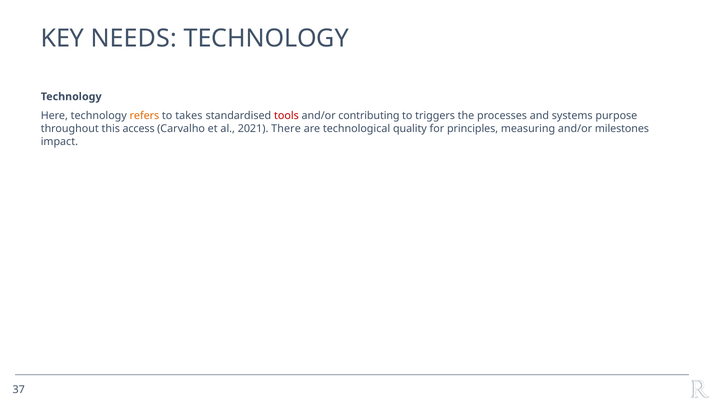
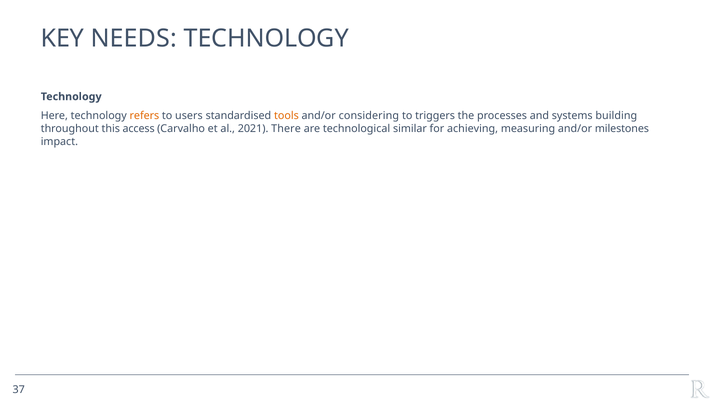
takes: takes -> users (189, 116)
tools colour: red -> orange (286, 116)
contributing: contributing -> considering (369, 116)
purpose: purpose -> building (616, 116)
quality: quality -> similar (410, 129)
principles: principles -> achieving (473, 129)
